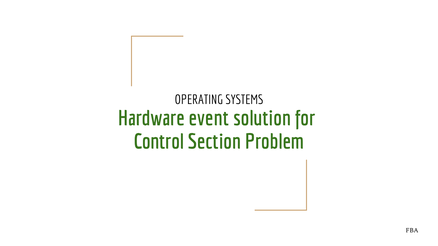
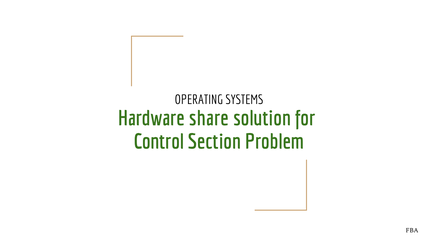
event: event -> share (209, 119)
